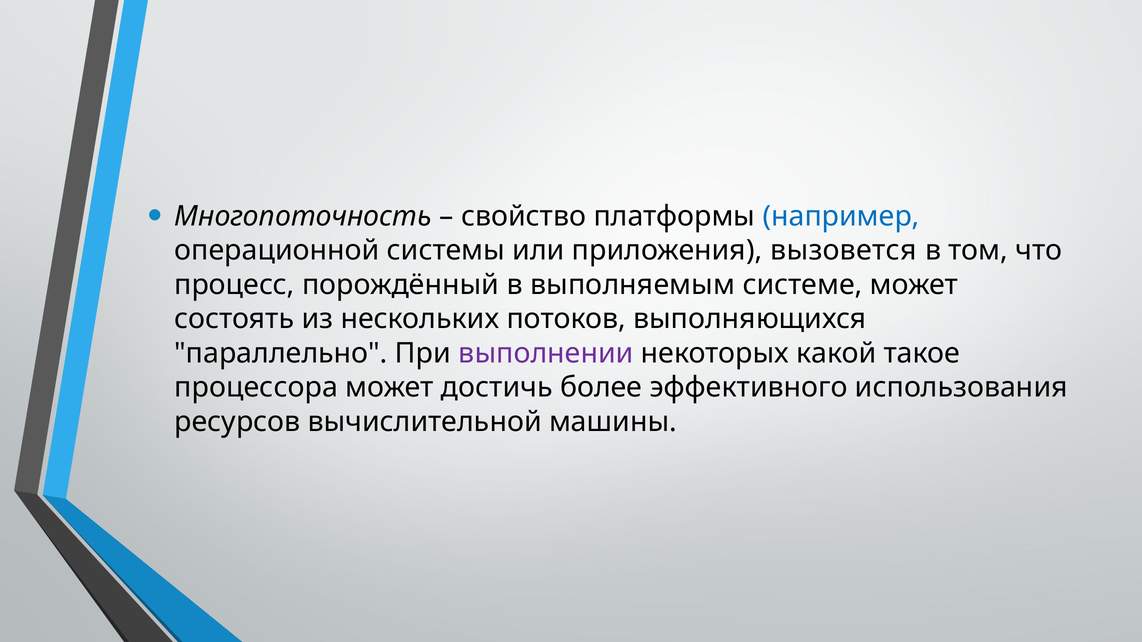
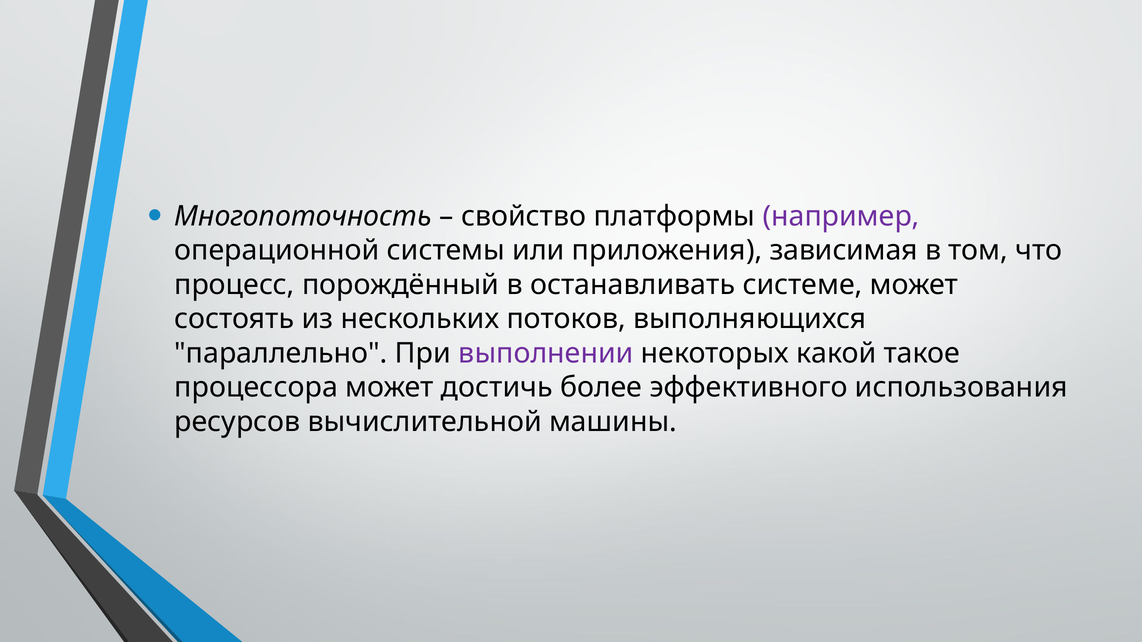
например colour: blue -> purple (841, 216)
вызовется: вызовется -> зависимая (844, 251)
выполняемым: выполняемым -> останавливать (633, 285)
